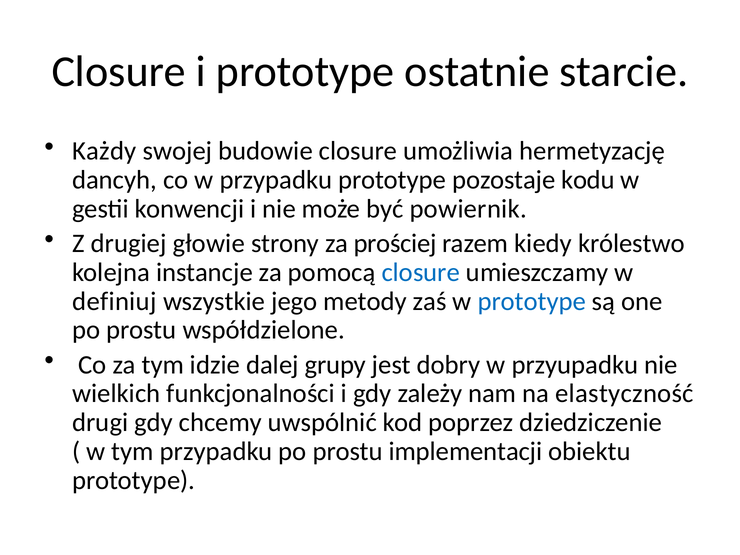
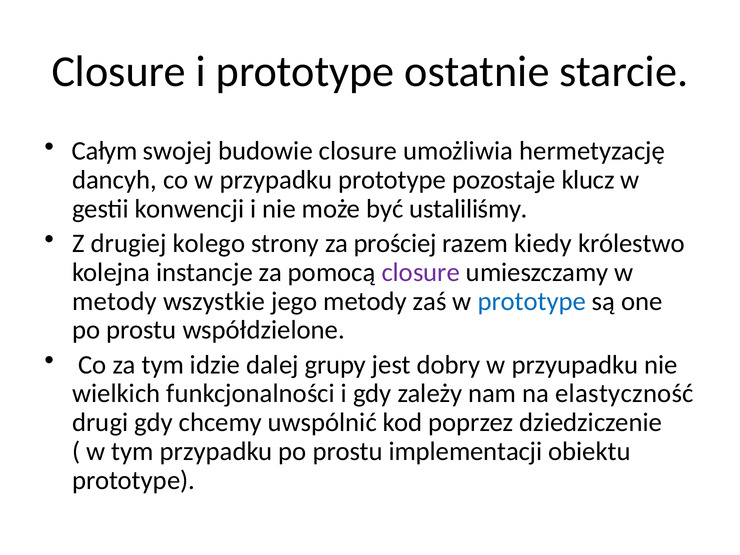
Każdy: Każdy -> Całym (105, 151)
kodu: kodu -> klucz (588, 180)
powiernik: powiernik -> ustaliliśmy (468, 209)
głowie: głowie -> kolego (209, 244)
closure colour: blue -> purple (421, 272)
definiuj: definiuj -> metody (115, 301)
